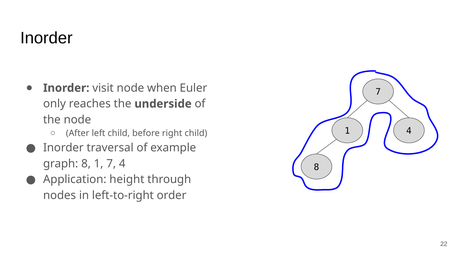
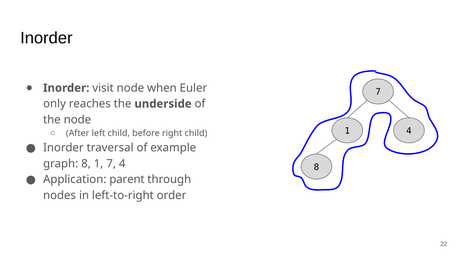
height: height -> parent (127, 179)
